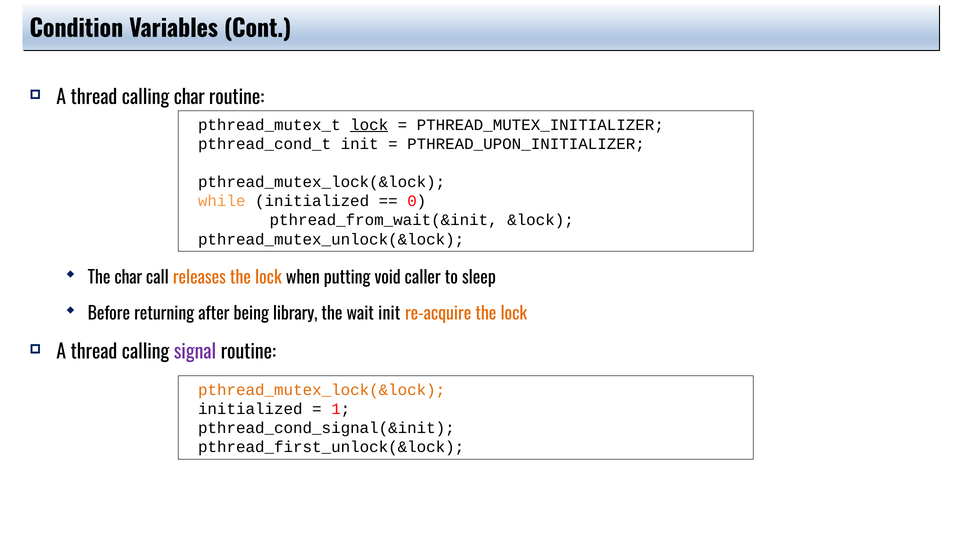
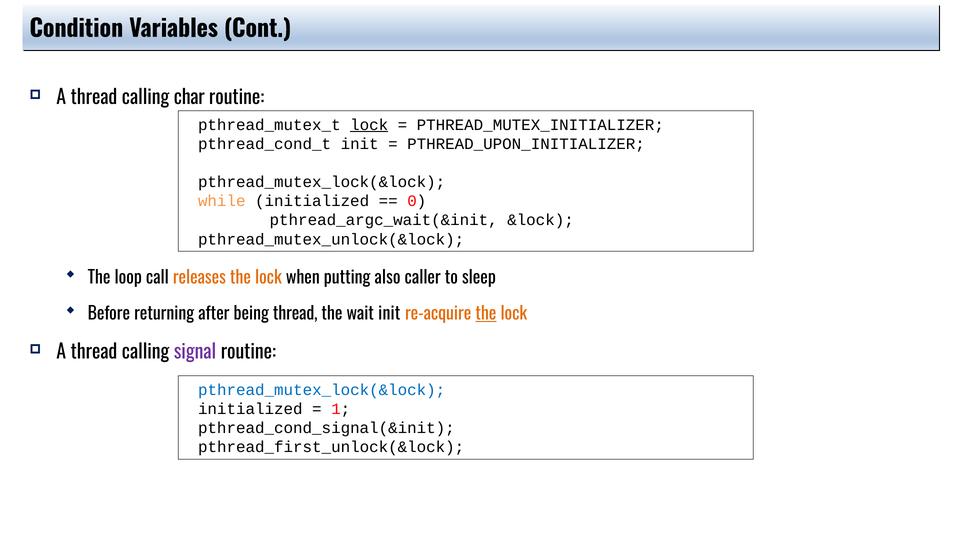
pthread_from_wait(&init: pthread_from_wait(&init -> pthread_argc_wait(&init (384, 220)
The char: char -> loop (128, 278)
void: void -> also (388, 278)
being library: library -> thread (295, 313)
the underline: none -> present (486, 313)
pthread_mutex_lock(&lock colour: orange -> blue (322, 390)
